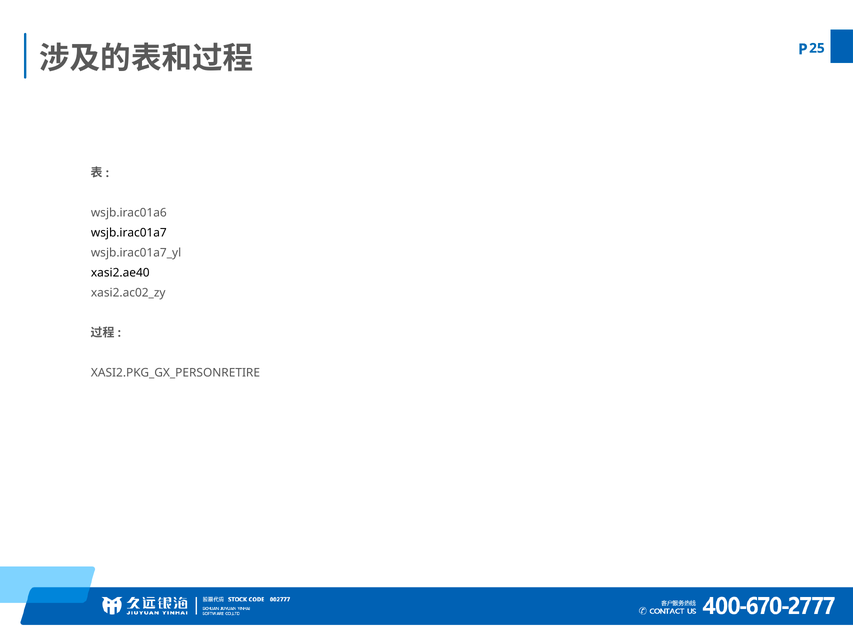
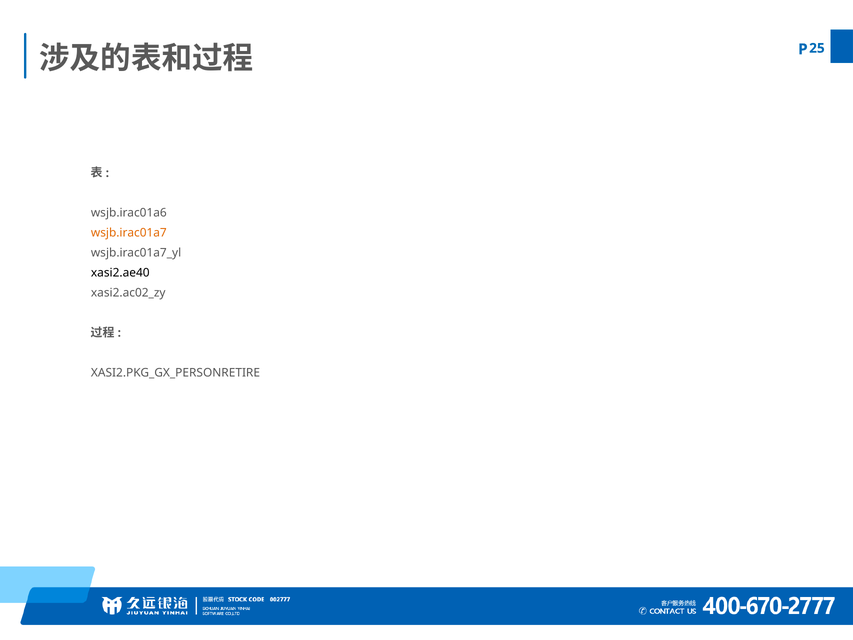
wsjb.irac01a7 colour: black -> orange (129, 233)
